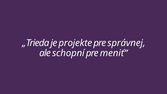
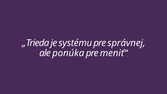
projekte: projekte -> systému (75, 43)
schopní: schopní -> ponúka (68, 53)
